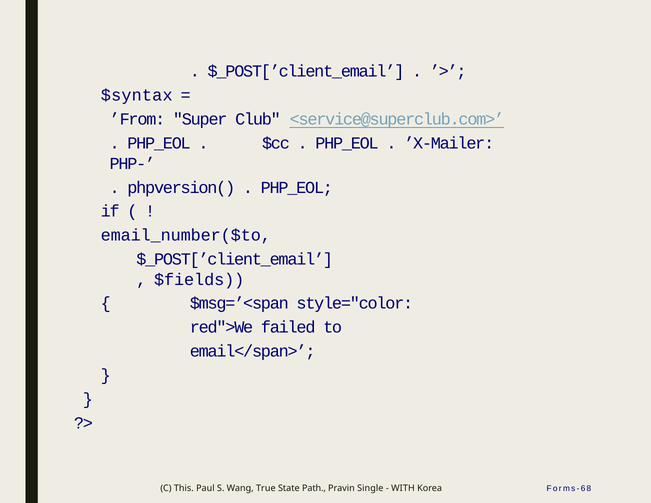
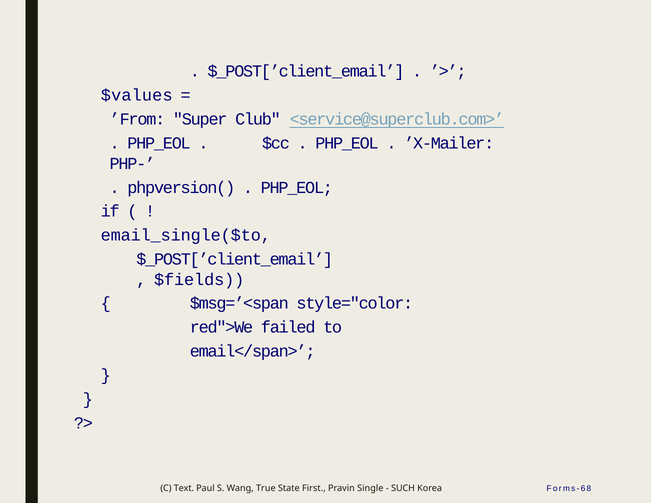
$syntax: $syntax -> $values (137, 95)
email_number($to: email_number($to -> email_single($to (186, 235)
This: This -> Text (184, 488)
Path: Path -> First (314, 488)
WITH: WITH -> SUCH (403, 488)
